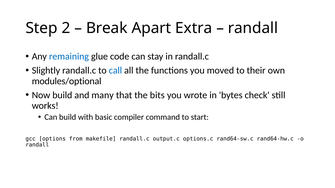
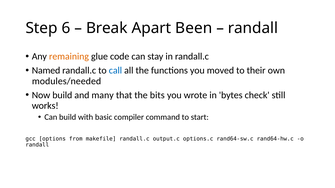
2: 2 -> 6 (66, 28)
Extra: Extra -> Been (194, 28)
remaining colour: blue -> orange (69, 57)
Slightly: Slightly -> Named (46, 71)
modules/optional: modules/optional -> modules/needed (67, 81)
